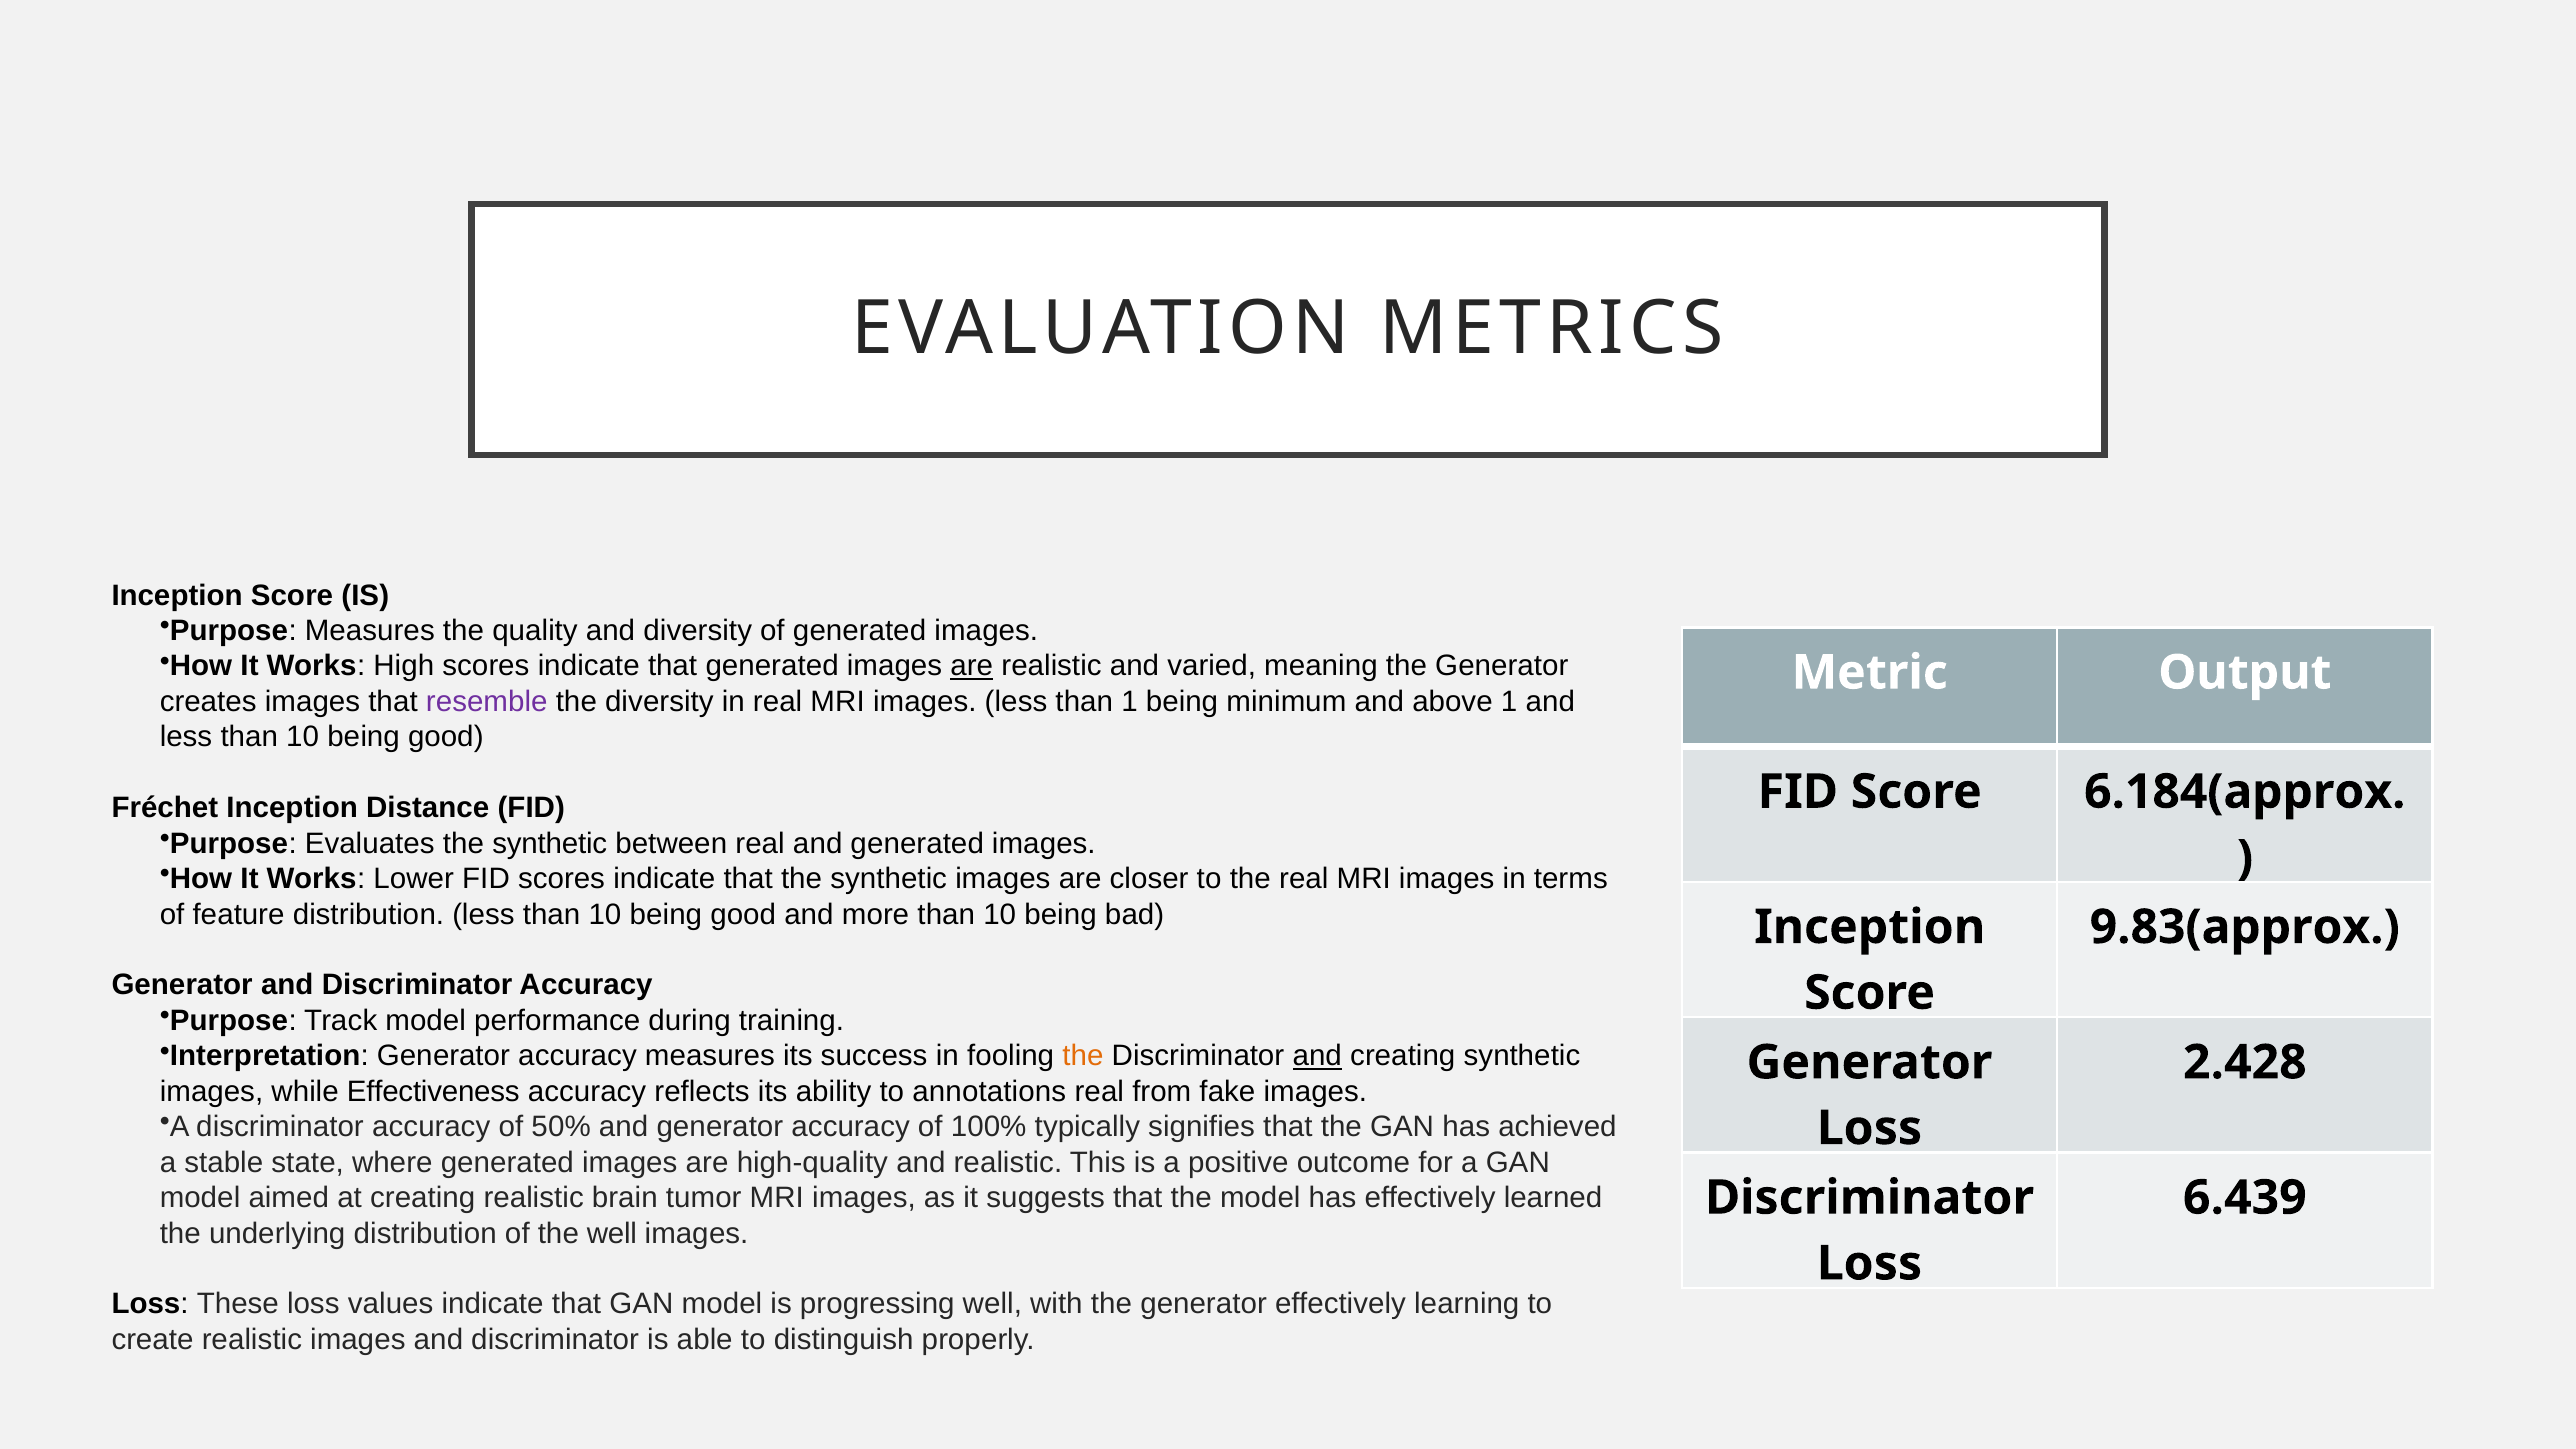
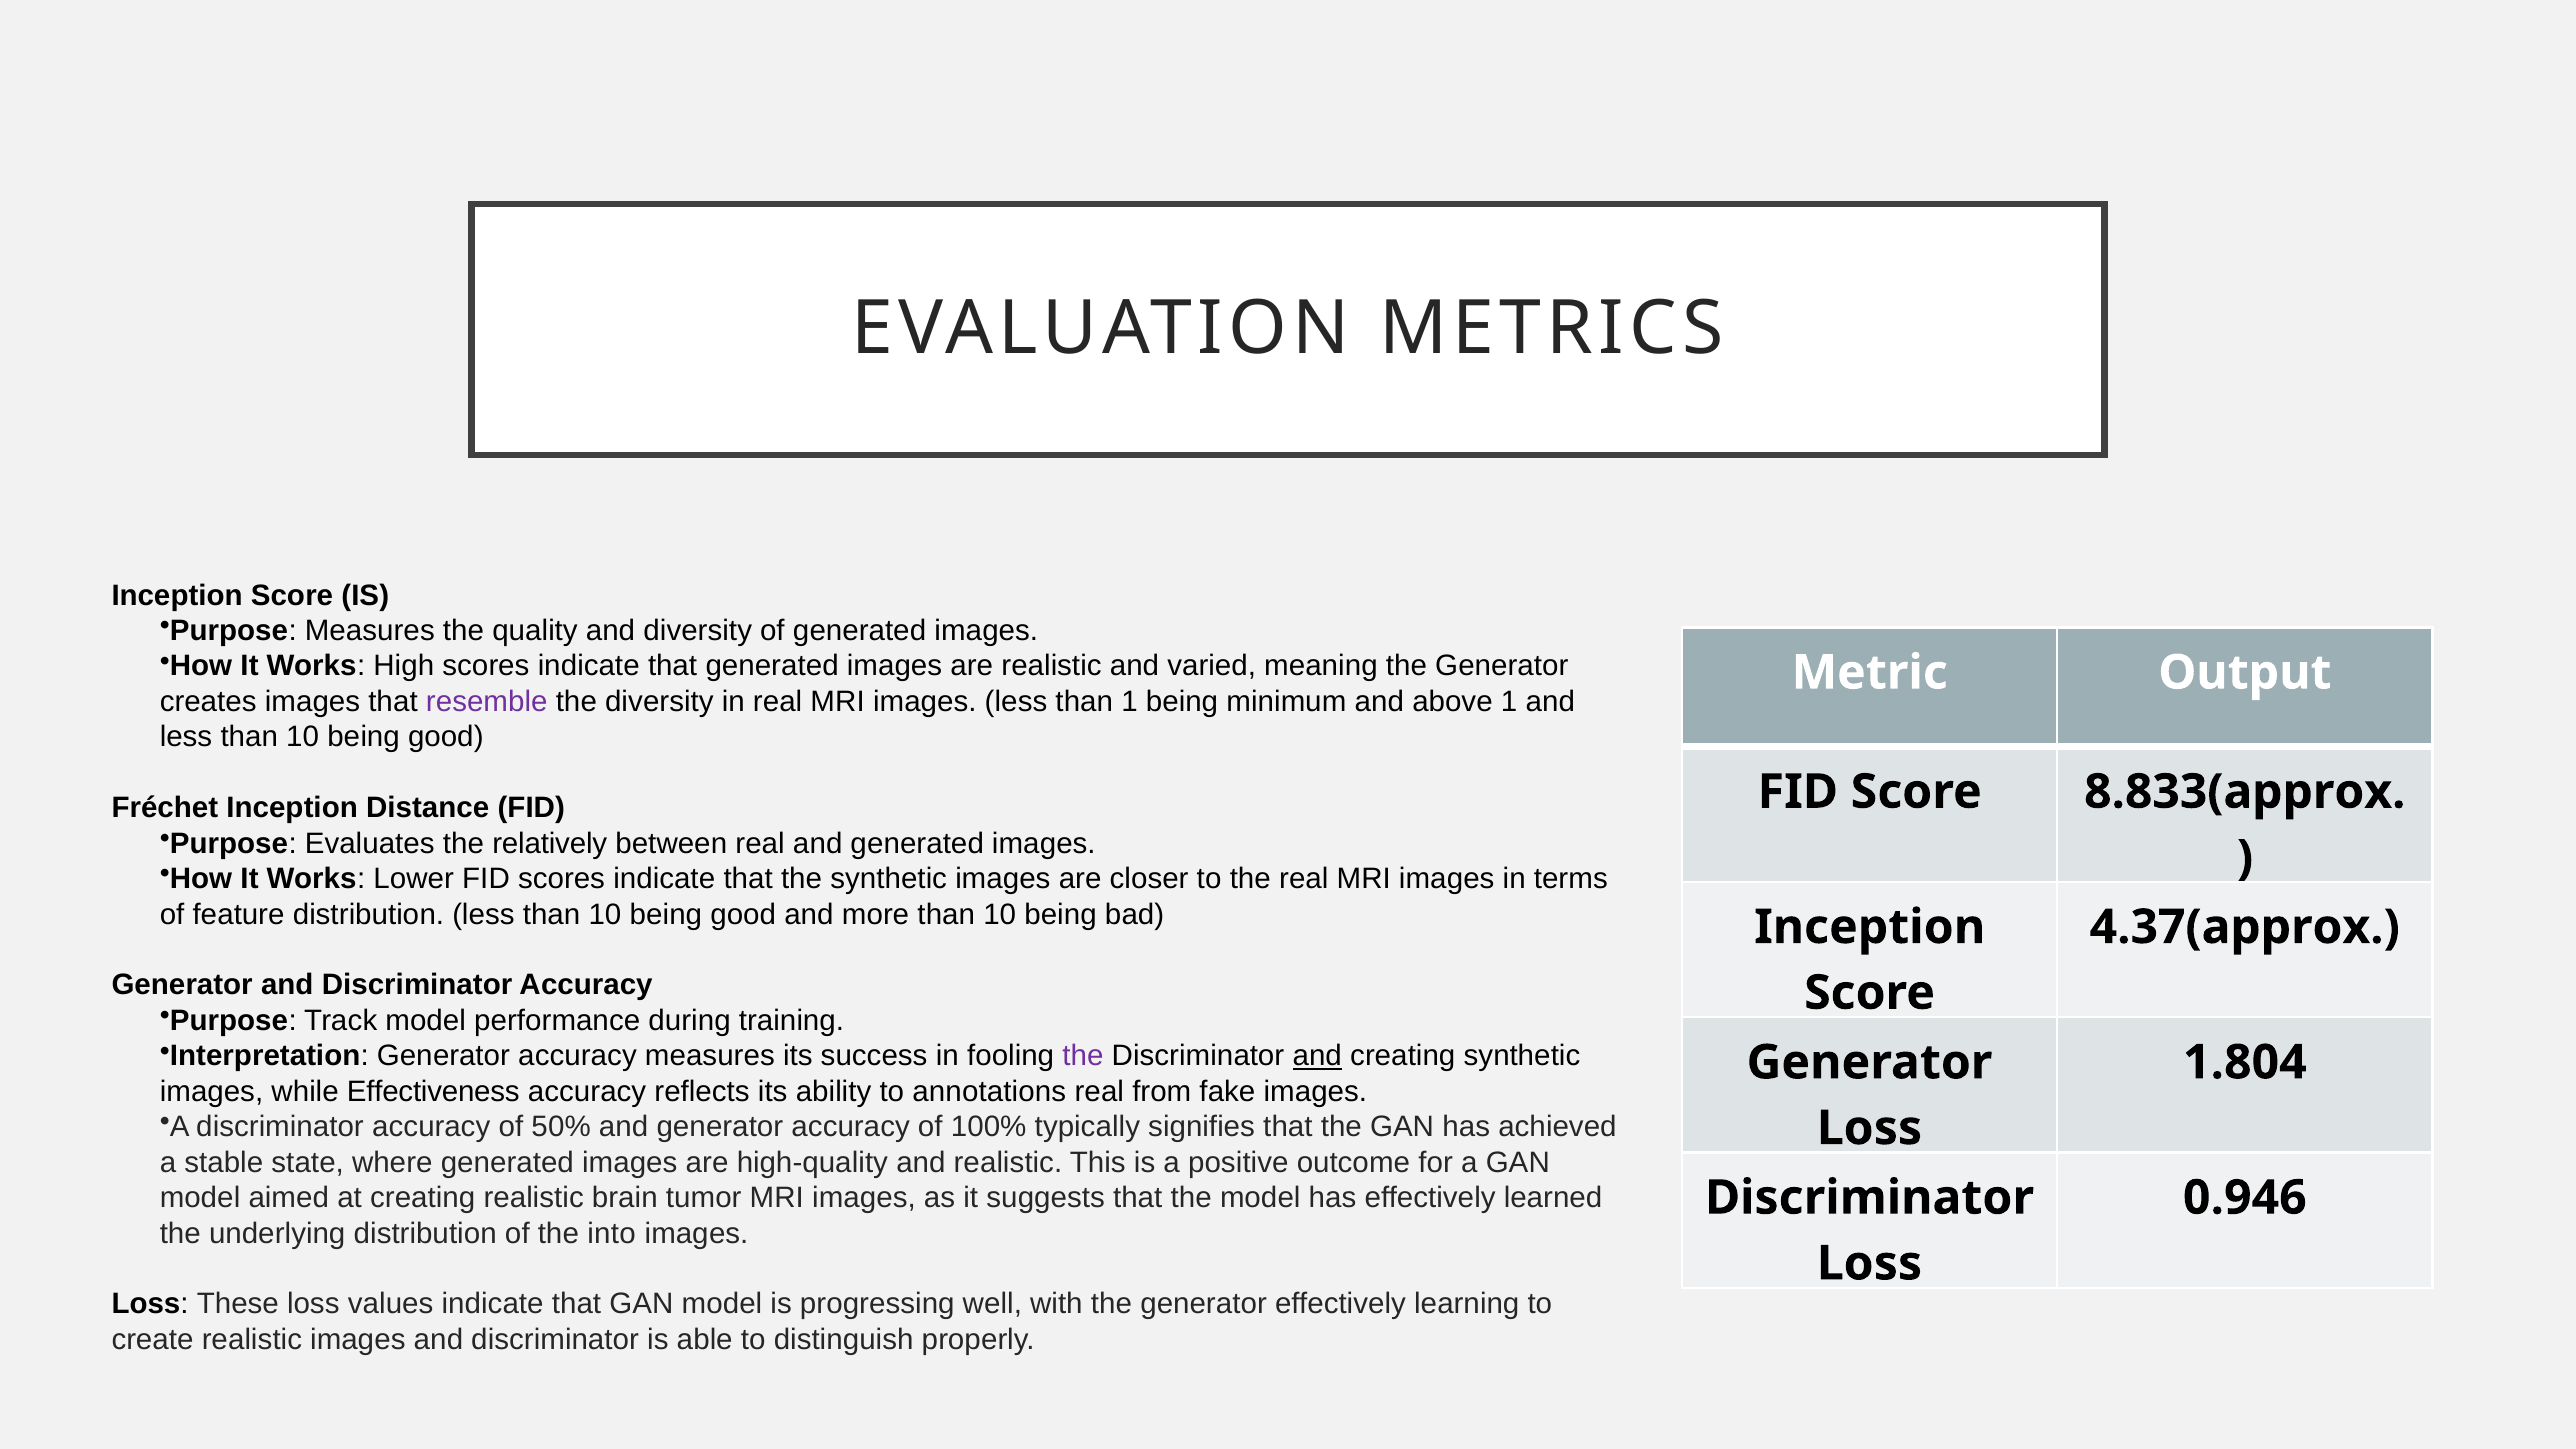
are underline: present -> none (972, 666)
6.184(approx: 6.184(approx -> 8.833(approx (2245, 792)
Evaluates the synthetic: synthetic -> relatively (550, 843)
9.83(approx: 9.83(approx -> 4.37(approx (2245, 927)
the colour: orange -> purple (1083, 1056)
2.428: 2.428 -> 1.804 (2245, 1062)
6.439: 6.439 -> 0.946 (2245, 1198)
the well: well -> into (612, 1233)
